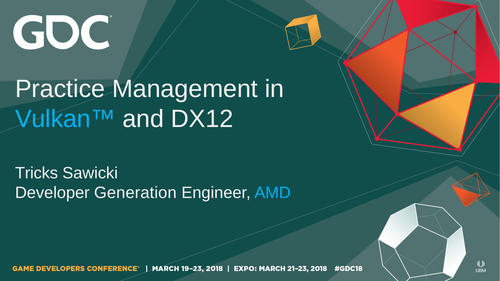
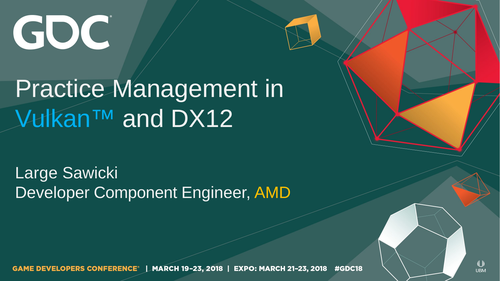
Tricks: Tricks -> Large (36, 173)
Generation: Generation -> Component (135, 193)
AMD colour: light blue -> yellow (273, 193)
